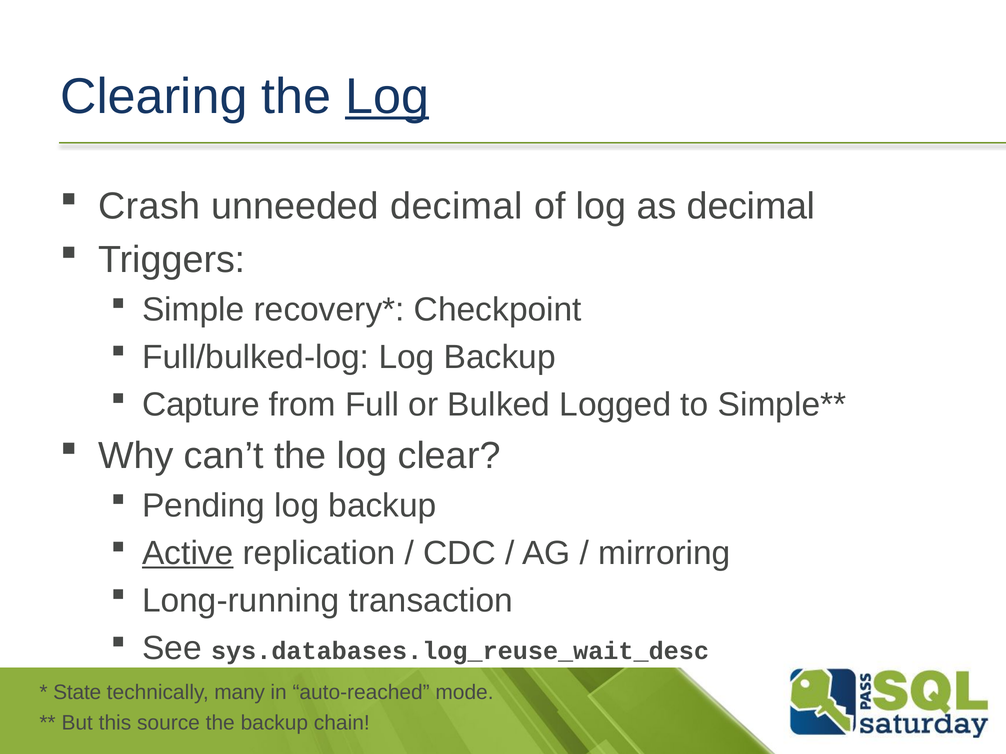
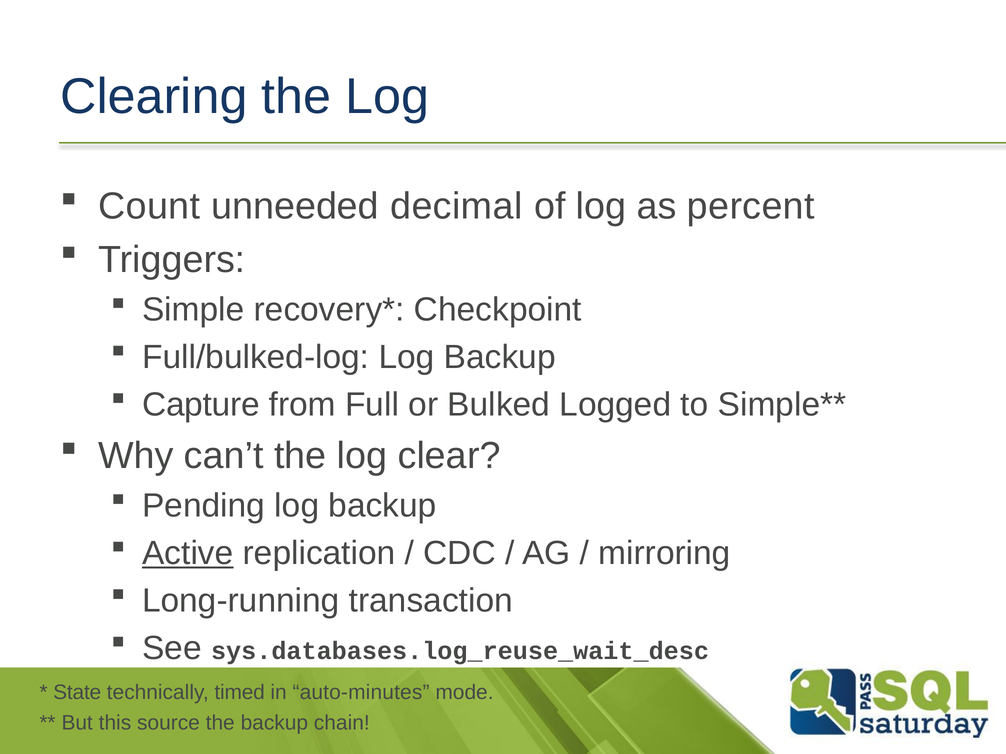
Log underline: present -> none (387, 97)
Crash: Crash -> Count (149, 206)
as decimal: decimal -> percent (751, 206)
many: many -> timed (240, 693)
auto-reached: auto-reached -> auto-minutes (361, 693)
